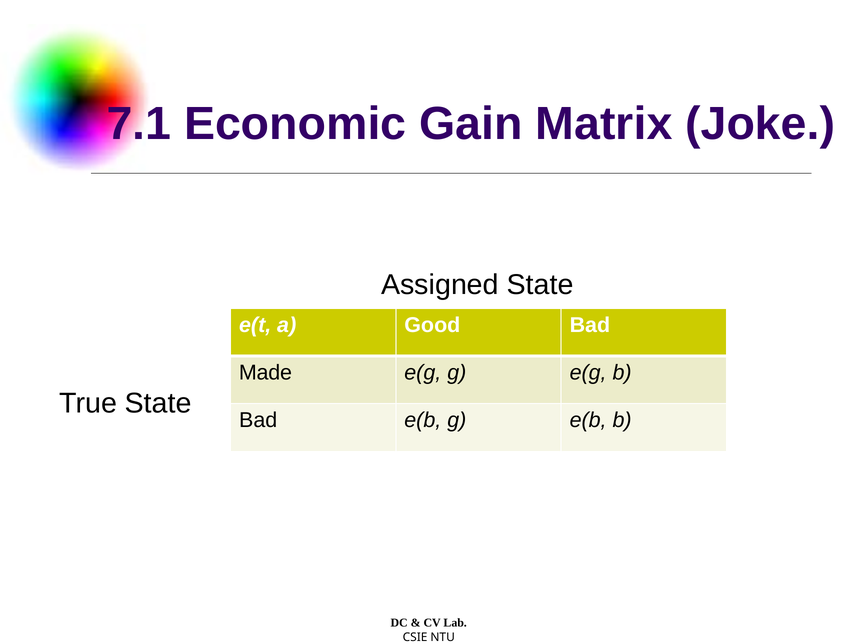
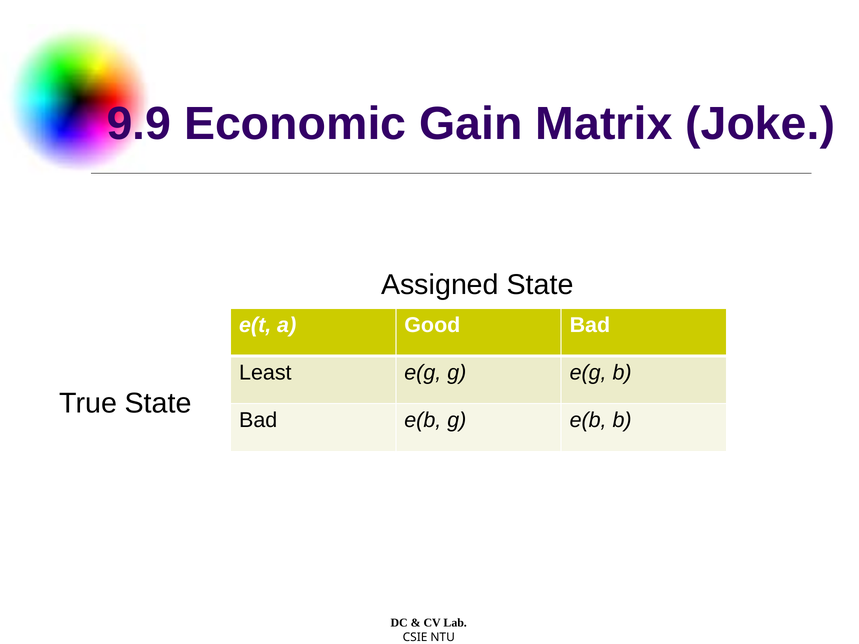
7.1: 7.1 -> 9.9 (139, 124)
Made: Made -> Least (265, 373)
